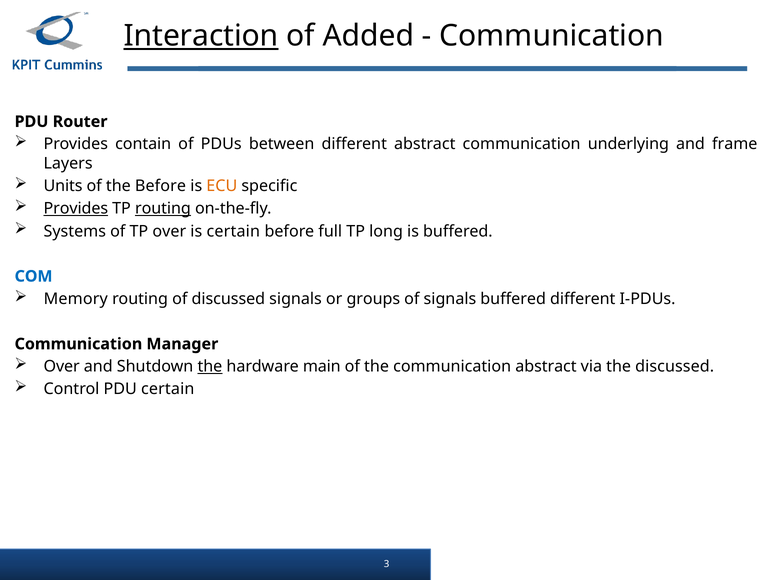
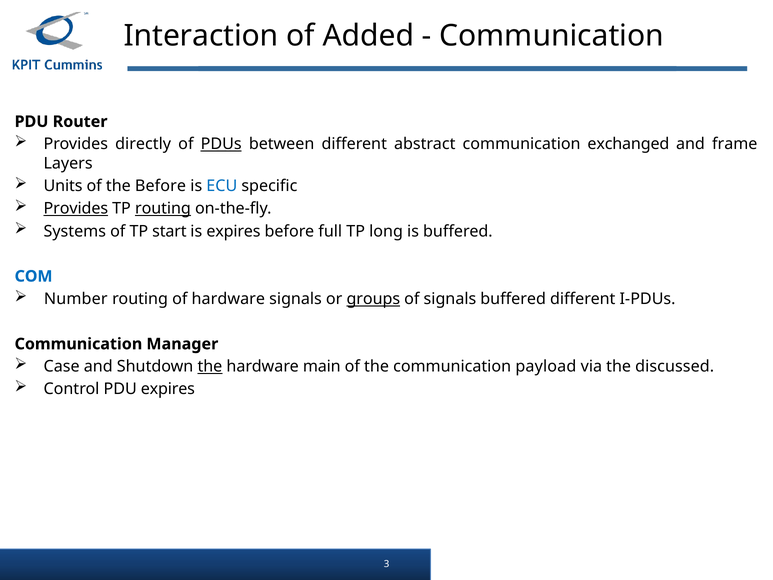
Interaction underline: present -> none (201, 36)
contain: contain -> directly (143, 144)
PDUs underline: none -> present (221, 144)
underlying: underlying -> exchanged (628, 144)
ECU colour: orange -> blue (222, 186)
TP over: over -> start (169, 231)
is certain: certain -> expires (233, 231)
Memory: Memory -> Number (76, 299)
of discussed: discussed -> hardware (228, 299)
groups underline: none -> present (373, 299)
Over: Over -> Case (62, 366)
communication abstract: abstract -> payload (546, 366)
PDU certain: certain -> expires (168, 389)
